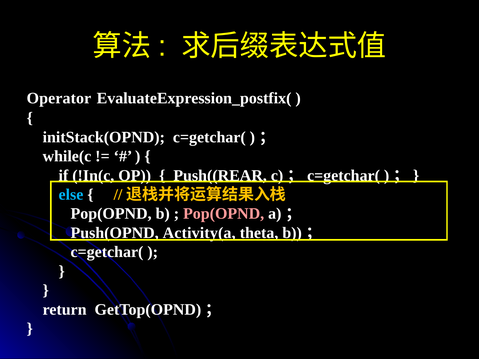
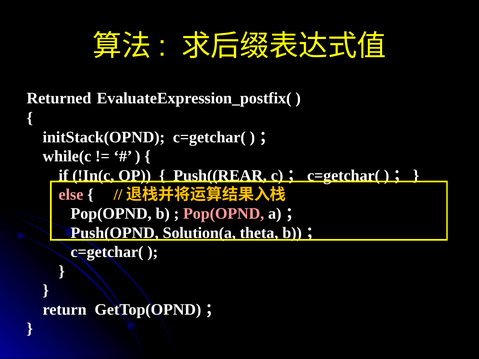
Operator: Operator -> Returned (59, 98)
else colour: light blue -> pink (71, 195)
Activity(a: Activity(a -> Solution(a (199, 233)
